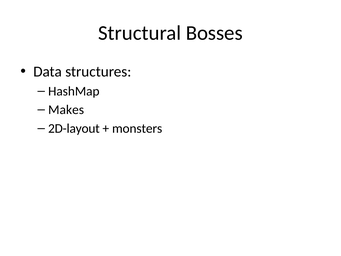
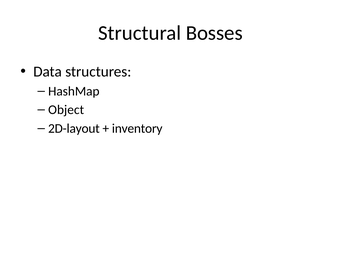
Makes: Makes -> Object (66, 110)
monsters: monsters -> inventory (137, 128)
